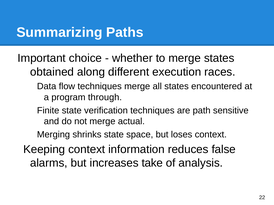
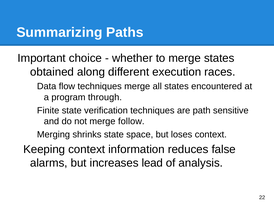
actual: actual -> follow (131, 122)
take: take -> lead (152, 163)
